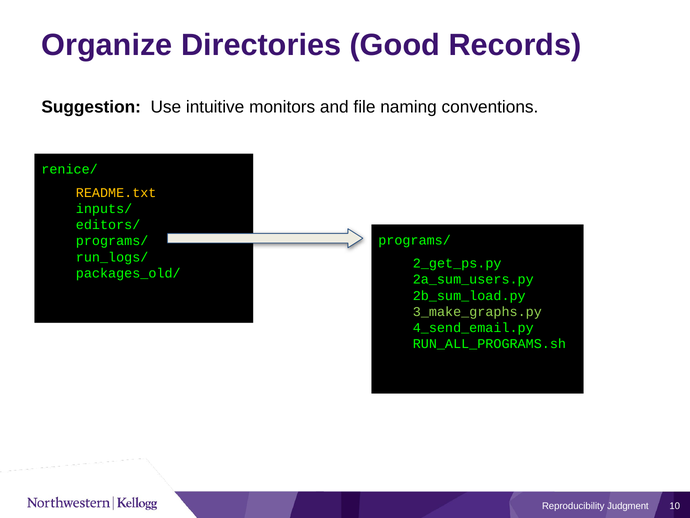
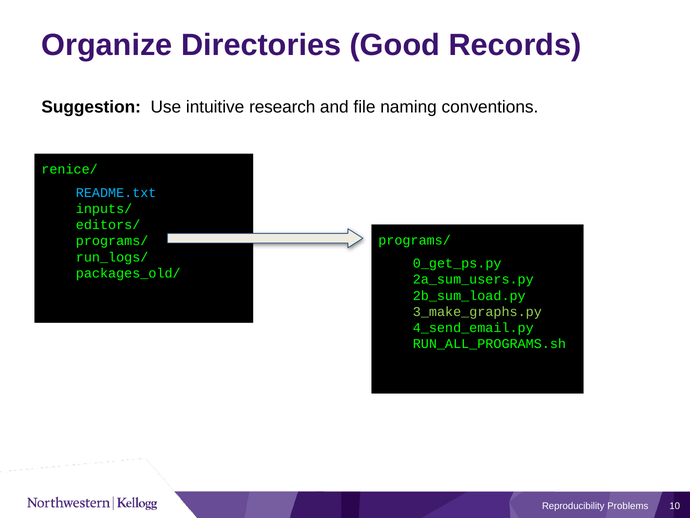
monitors: monitors -> research (282, 107)
README.txt colour: yellow -> light blue (116, 192)
2_get_ps.py: 2_get_ps.py -> 0_get_ps.py (457, 263)
Judgment: Judgment -> Problems (628, 505)
